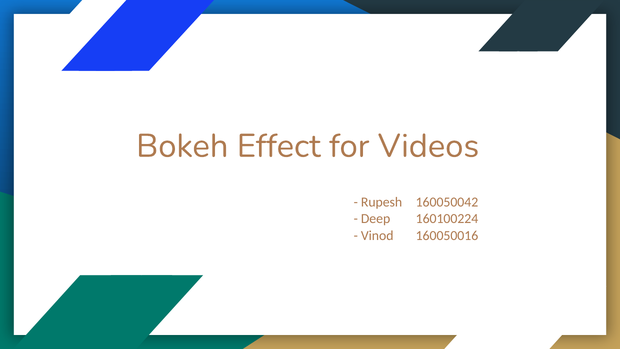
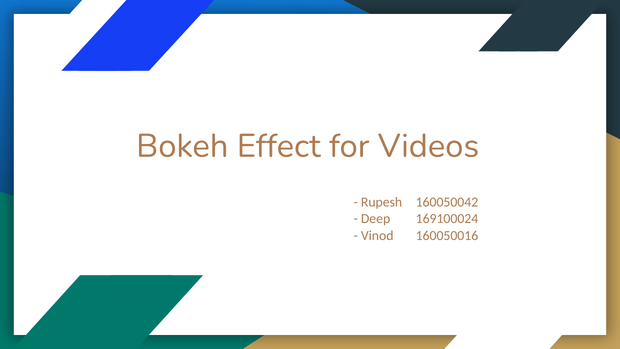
160100224: 160100224 -> 169100024 (447, 219)
